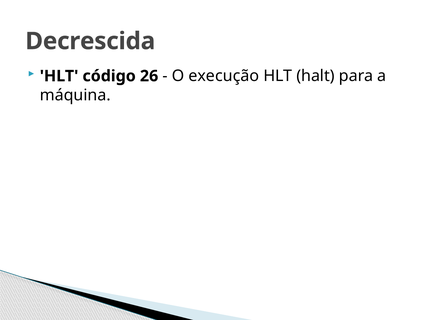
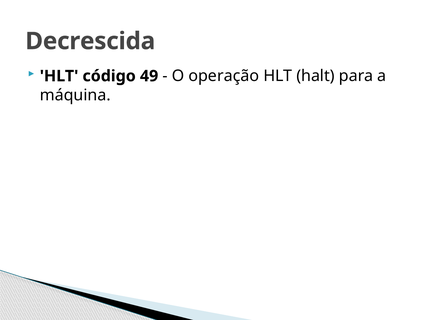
26: 26 -> 49 (149, 76)
execução: execução -> operação (224, 76)
